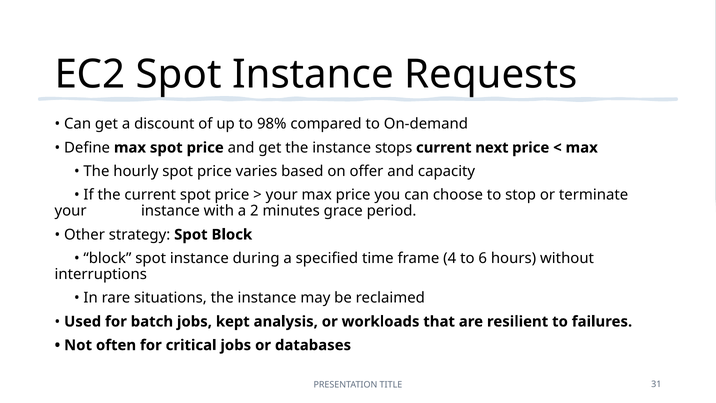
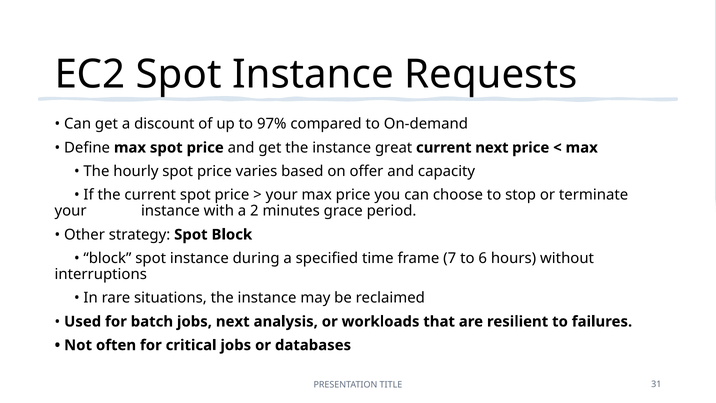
98%: 98% -> 97% (272, 124)
stops: stops -> great (394, 148)
4: 4 -> 7 (450, 258)
jobs kept: kept -> next (233, 321)
